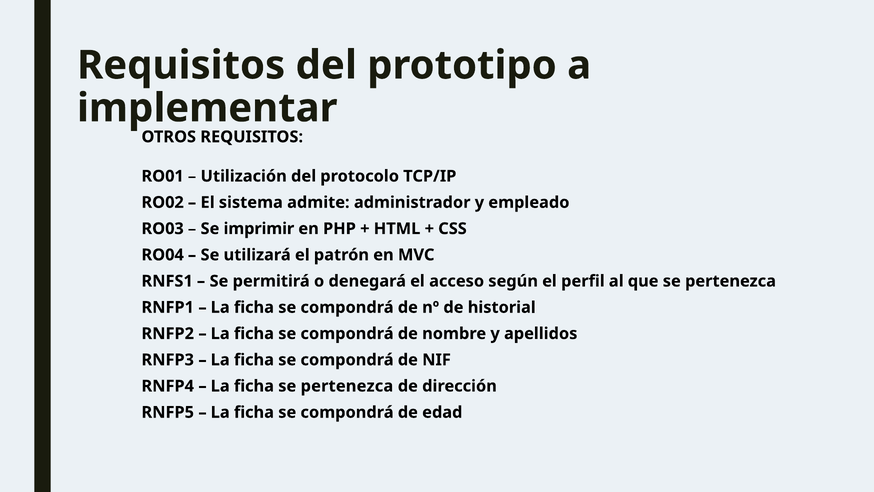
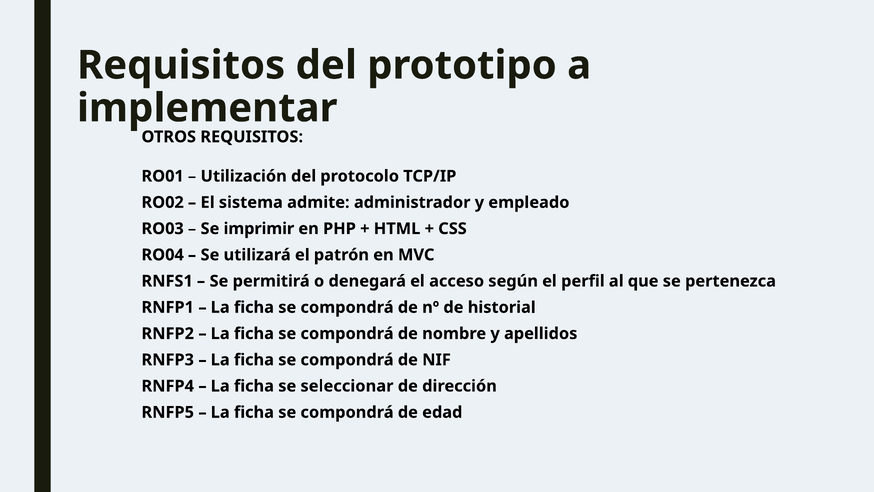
ficha se pertenezca: pertenezca -> seleccionar (347, 386)
